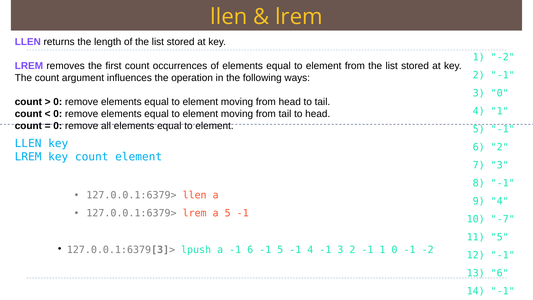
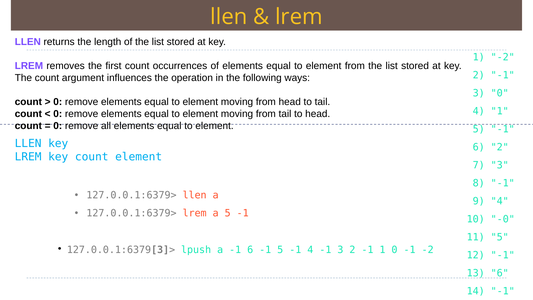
-7: -7 -> -0 (503, 219)
